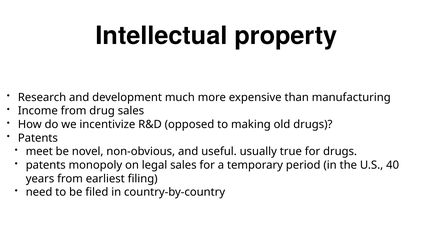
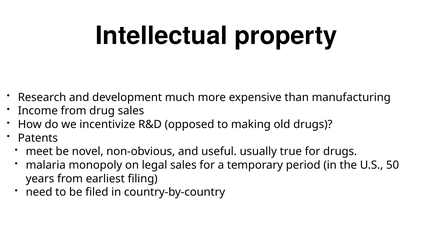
patents: patents -> malaria (46, 165)
40: 40 -> 50 (393, 165)
